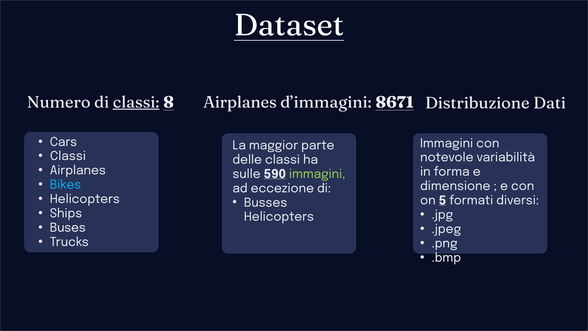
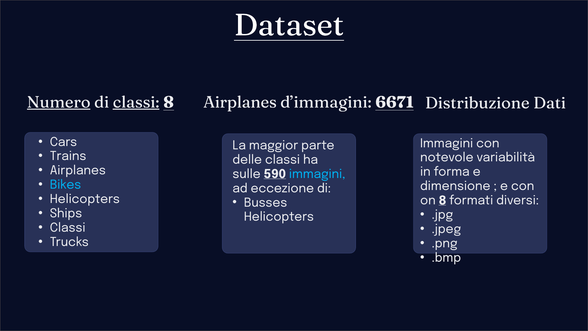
Numero underline: none -> present (59, 102)
8671: 8671 -> 6671 (395, 102)
Classi: Classi -> Trains (68, 156)
immagini colour: light green -> light blue (317, 174)
on 5: 5 -> 8 (442, 200)
Buses: Buses -> Classi (68, 228)
